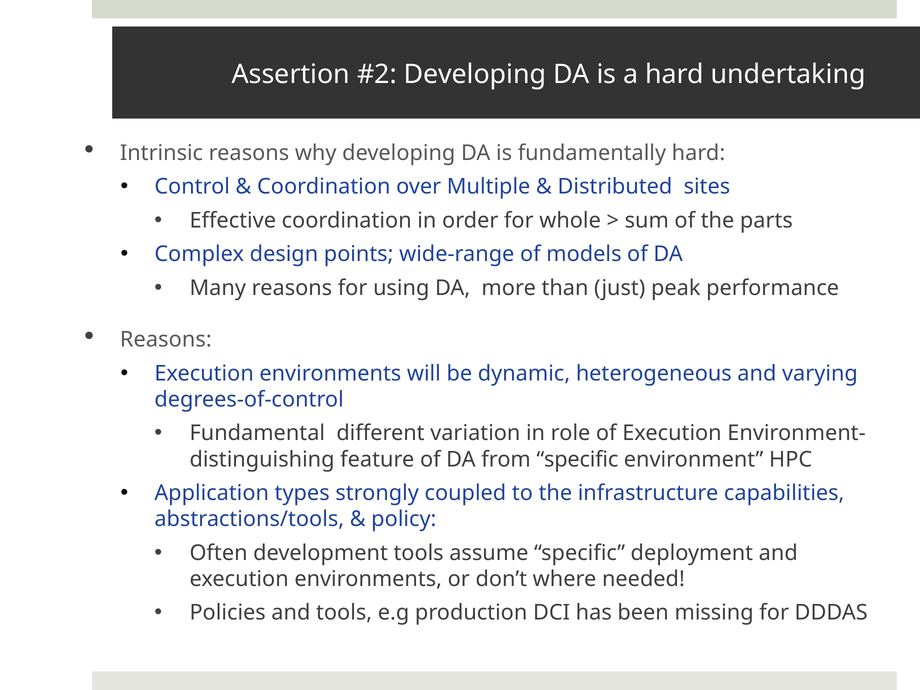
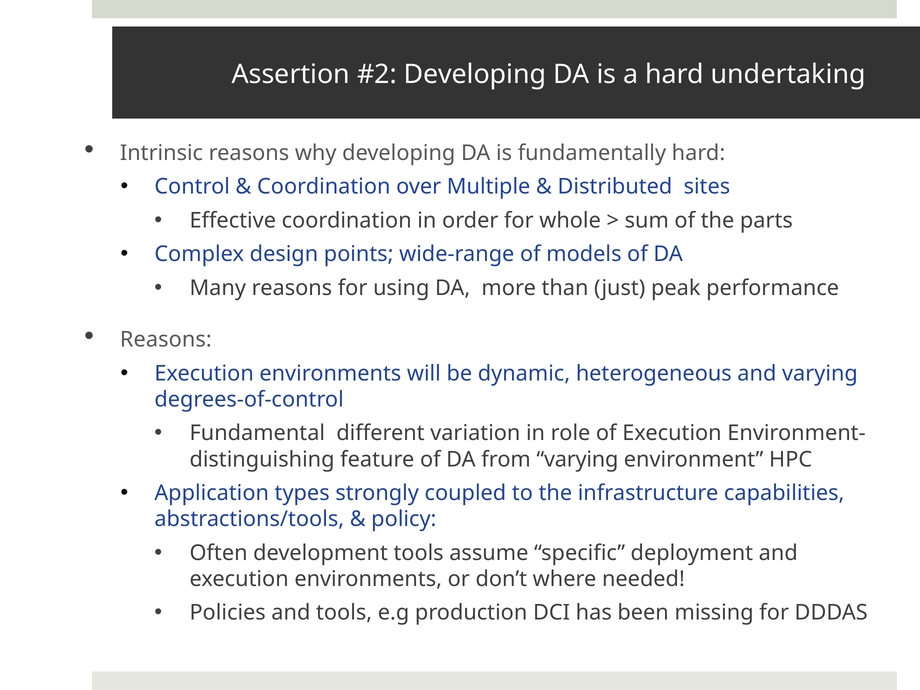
from specific: specific -> varying (577, 459)
